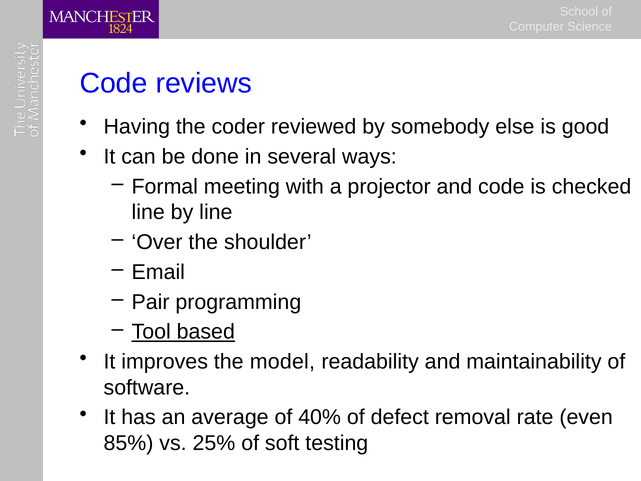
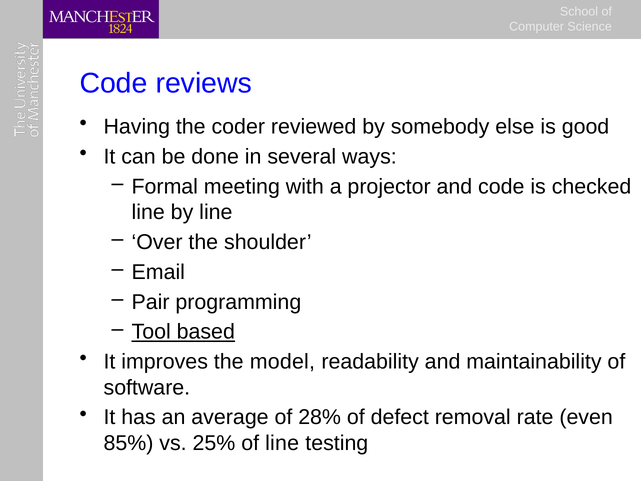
40%: 40% -> 28% (320, 417)
of soft: soft -> line (282, 443)
